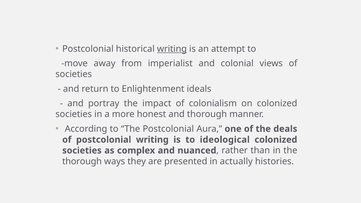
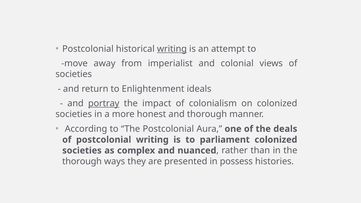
portray underline: none -> present (104, 103)
ideological: ideological -> parliament (225, 140)
actually: actually -> possess (236, 161)
